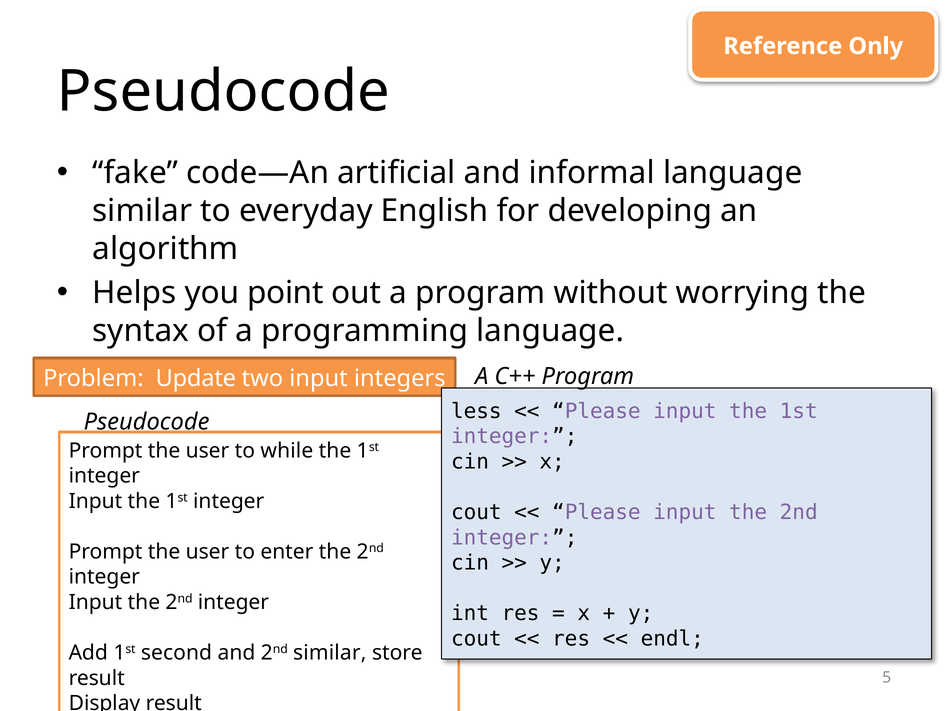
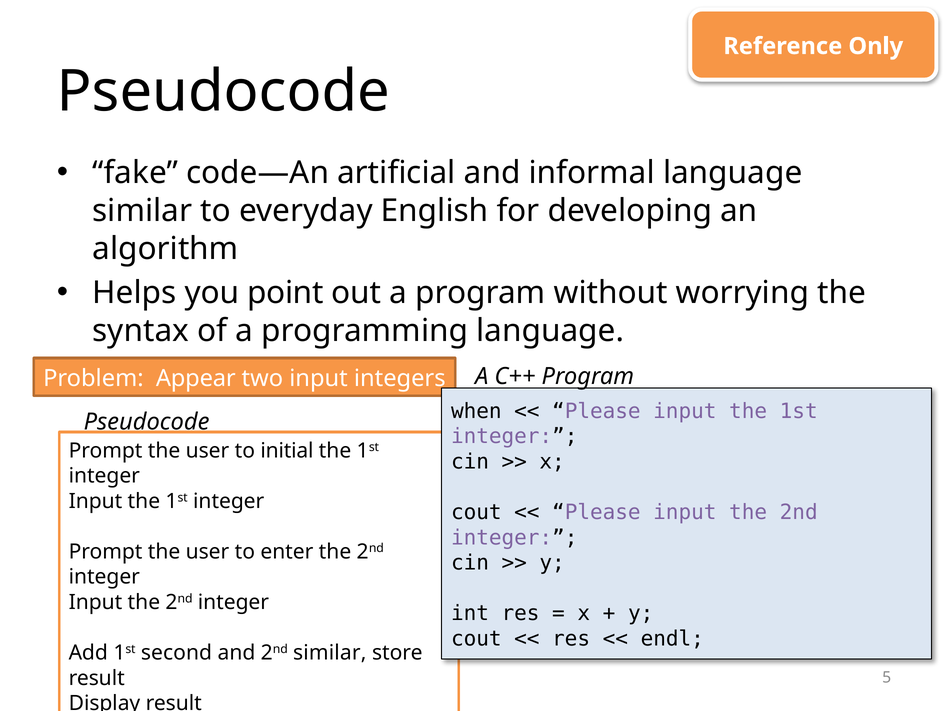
Update: Update -> Appear (196, 379)
less: less -> when (476, 411)
while: while -> initial (287, 451)
